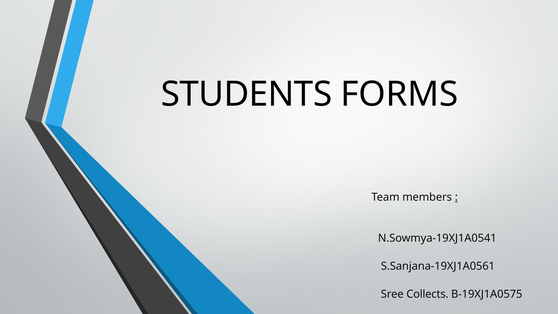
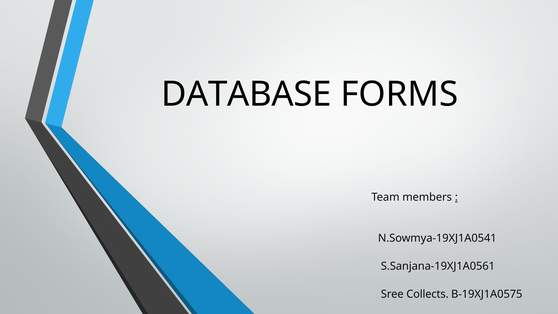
STUDENTS: STUDENTS -> DATABASE (246, 94)
